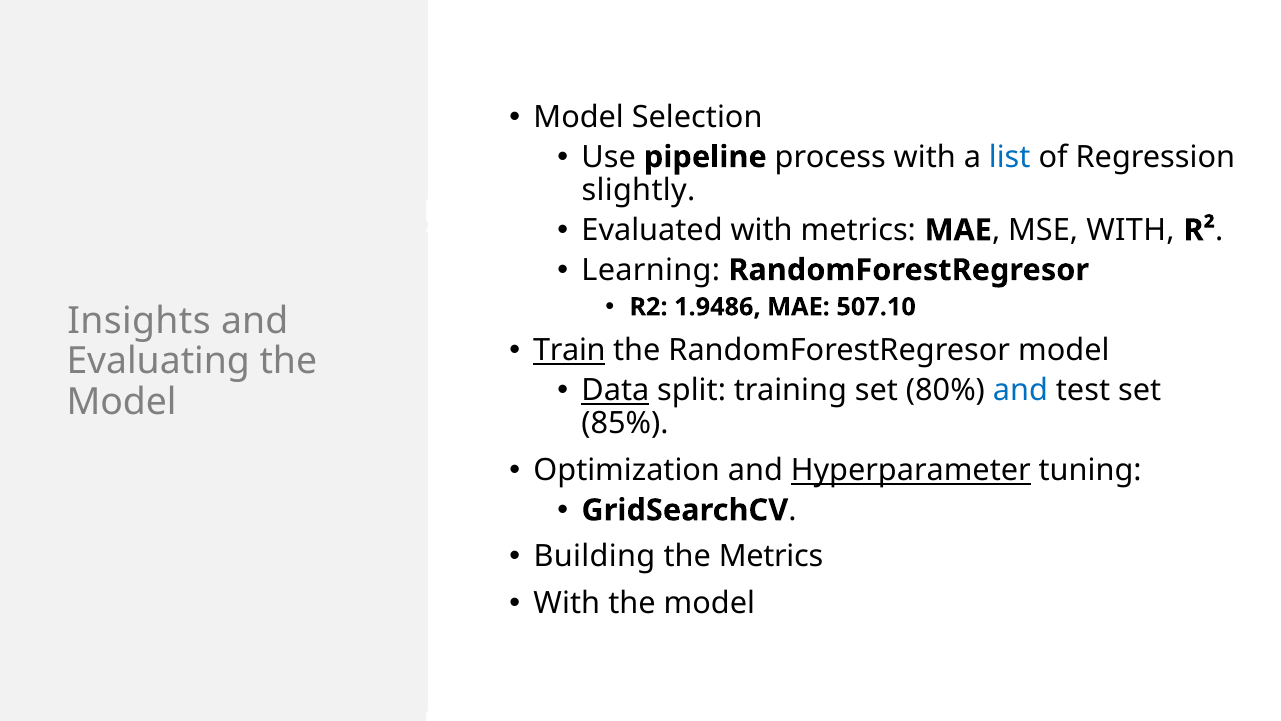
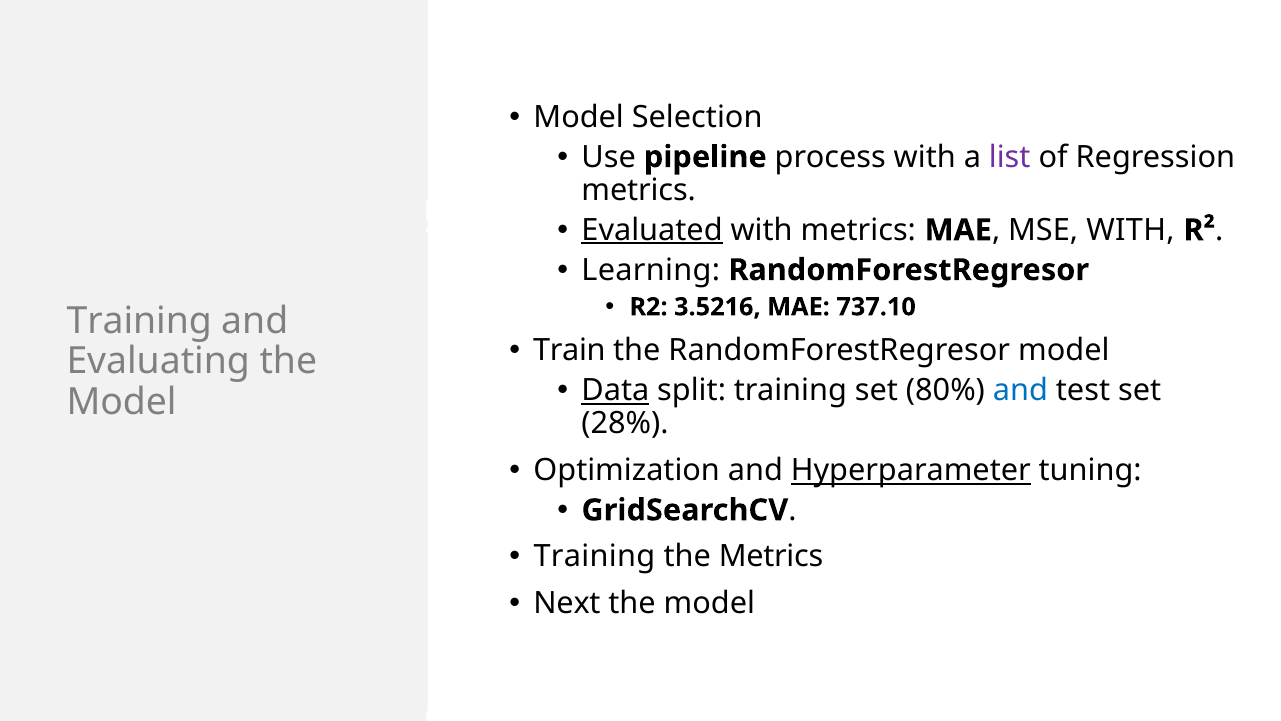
list colour: blue -> purple (1010, 157)
slightly: slightly -> metrics (639, 190)
Evaluated underline: none -> present (652, 230)
1.9486: 1.9486 -> 3.5216 (717, 307)
507.10: 507.10 -> 737.10 (876, 307)
Insights: Insights -> Training (139, 321)
Train underline: present -> none (569, 350)
85%: 85% -> 28% (625, 424)
Building: Building -> Training (594, 557)
With: With -> Next (567, 603)
